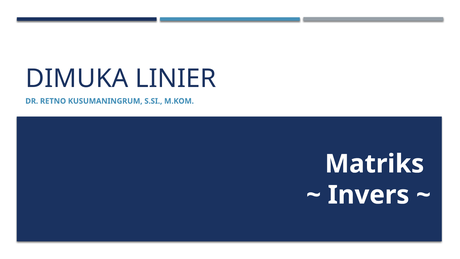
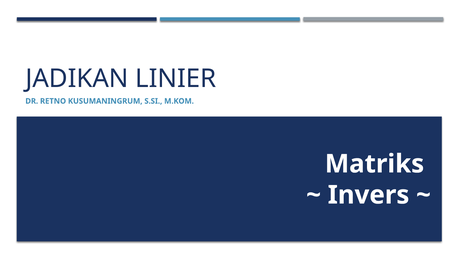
DIMUKA: DIMUKA -> JADIKAN (77, 79)
